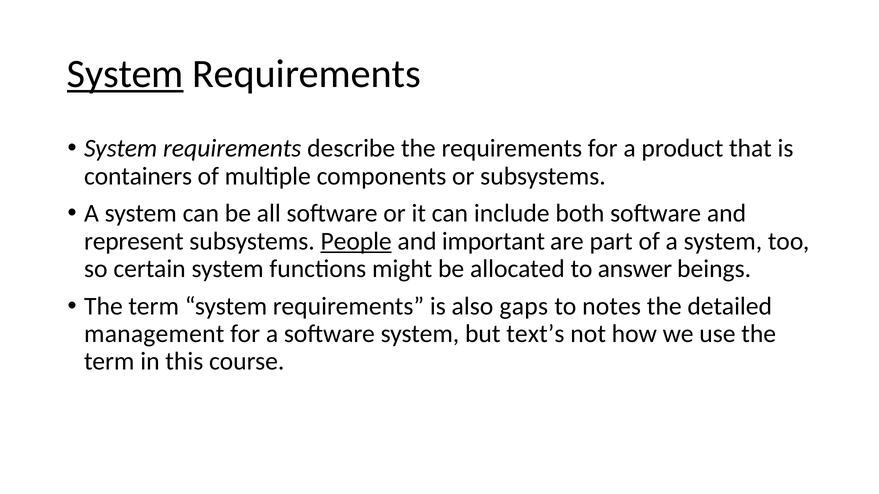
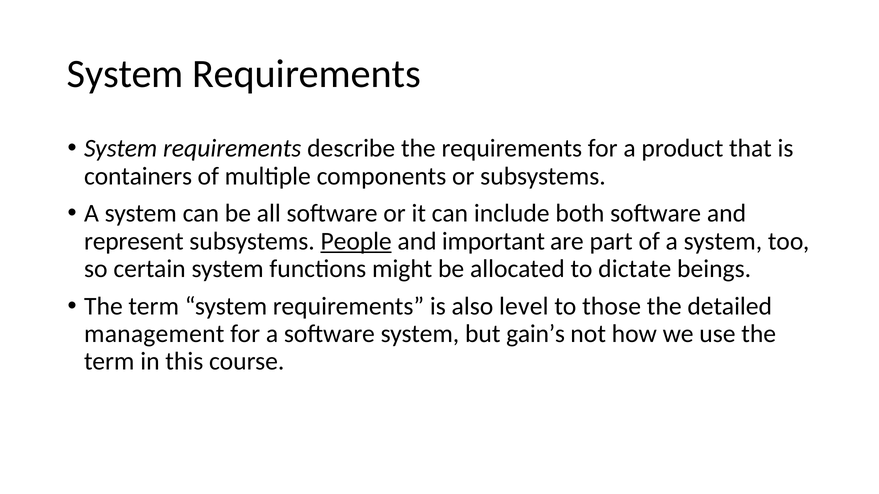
System underline: present -> none (125, 74)
answer: answer -> dictate (635, 269)
gaps: gaps -> level (524, 306)
notes: notes -> those (612, 306)
text’s: text’s -> gain’s (536, 334)
